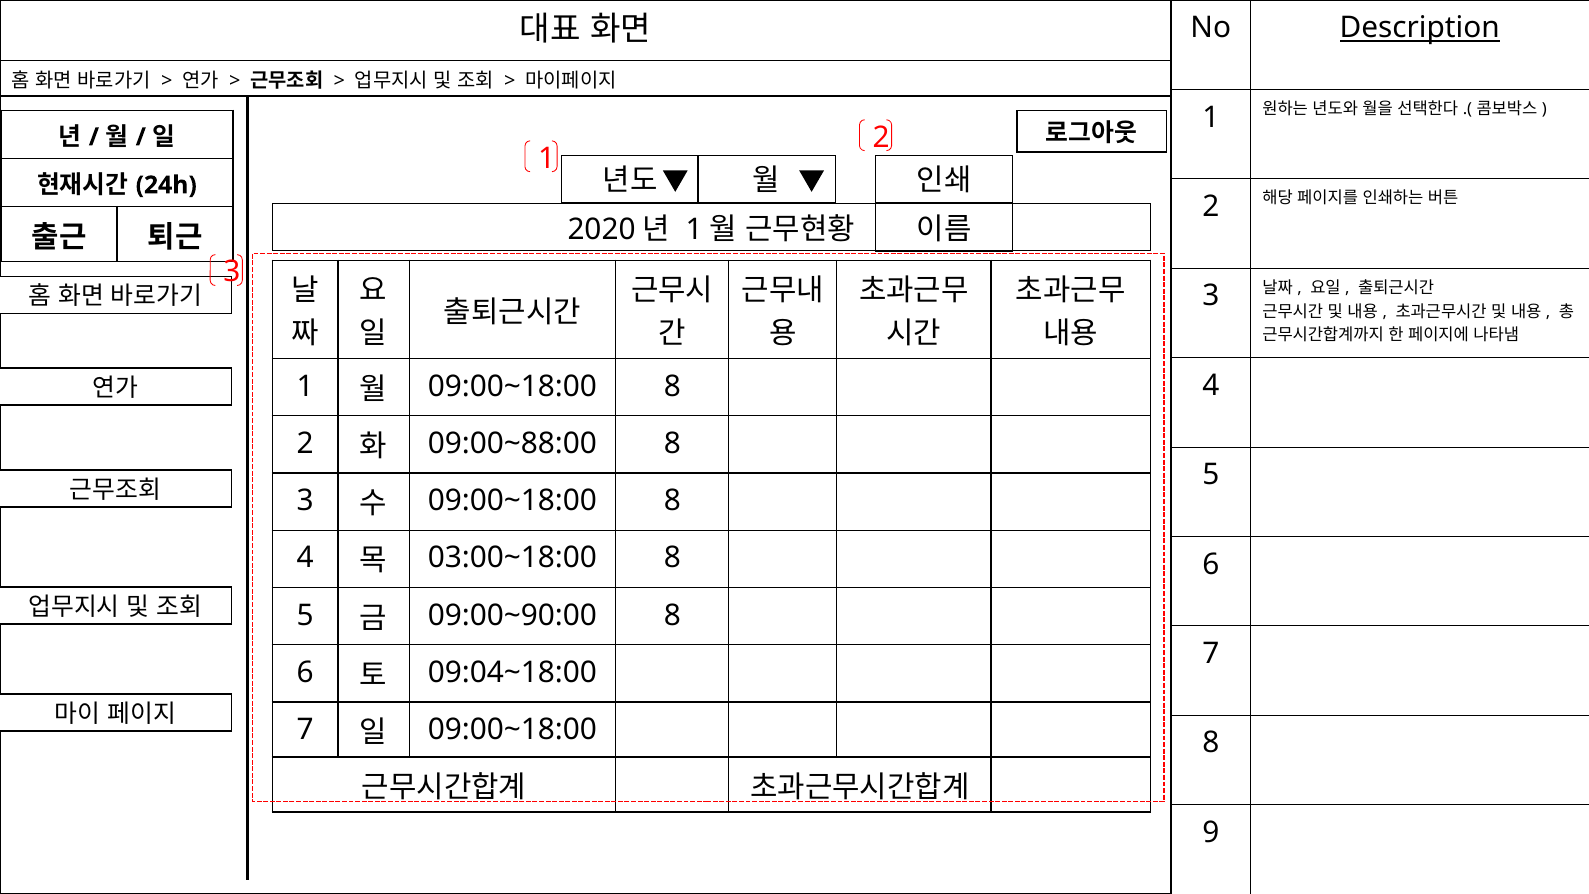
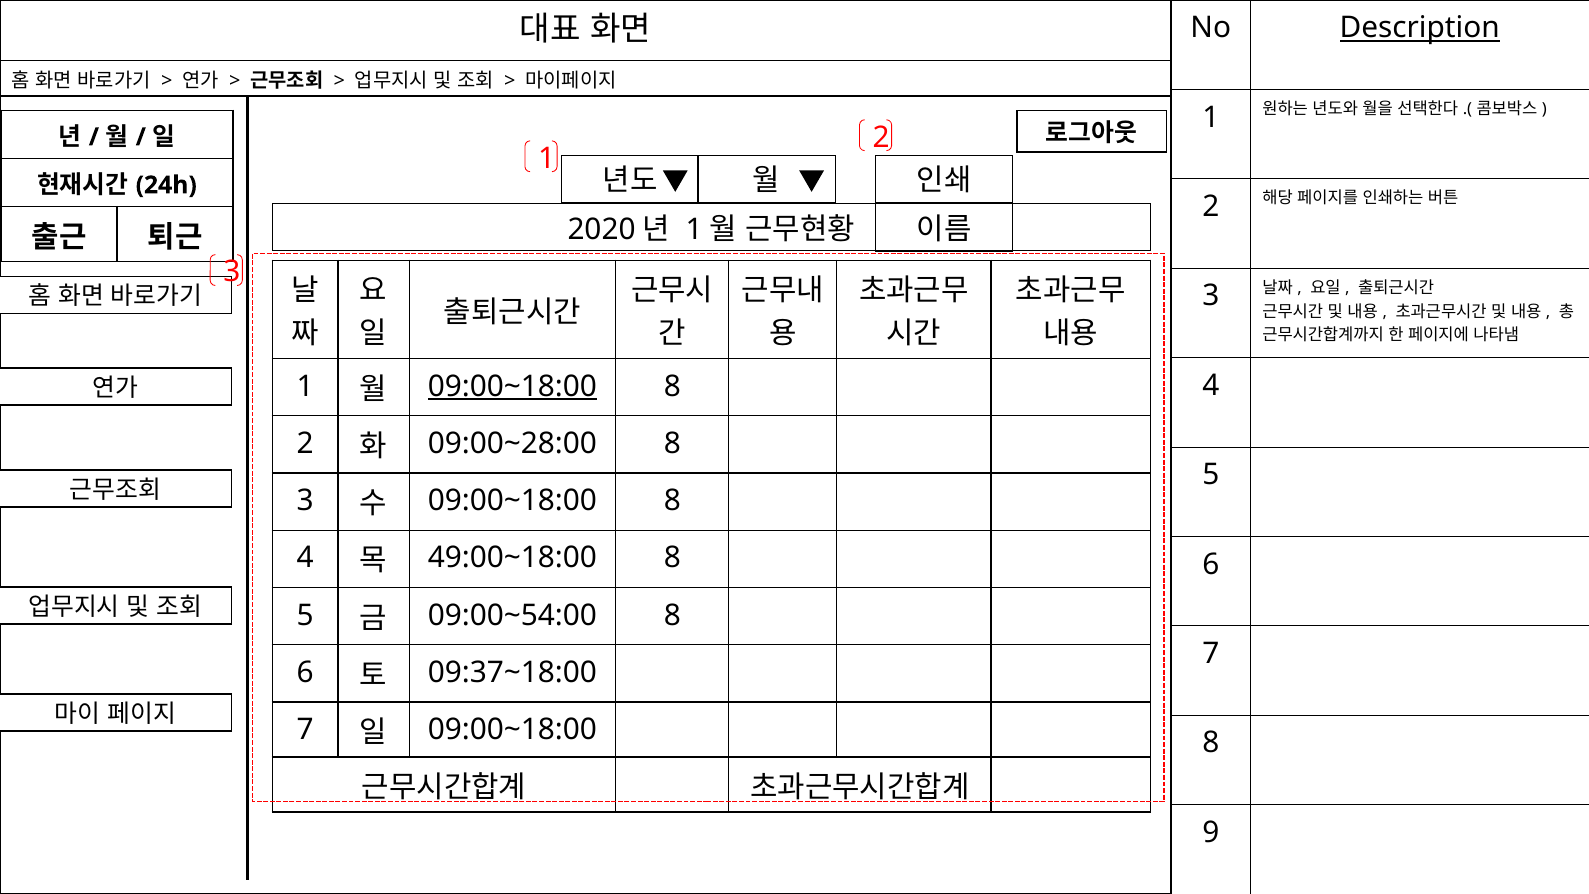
09:00~18:00 underline: none -> present (512, 386)
09:00~88:00: 09:00~88:00 -> 09:00~28:00 (512, 444)
03:00~18:00: 03:00~18:00 -> 49:00~18:00 (512, 558)
09:00~90:00: 09:00~90:00 -> 09:00~54:00 (512, 615)
09:04~18:00: 09:04~18:00 -> 09:37~18:00 (512, 673)
